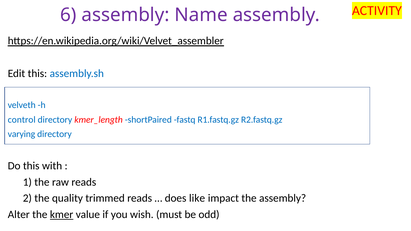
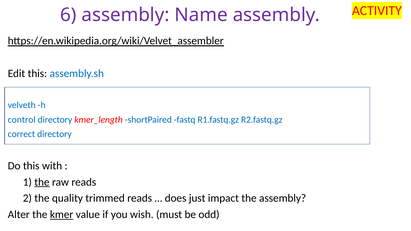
varying: varying -> correct (21, 134)
the underline: none -> present (42, 182)
like: like -> just (197, 198)
